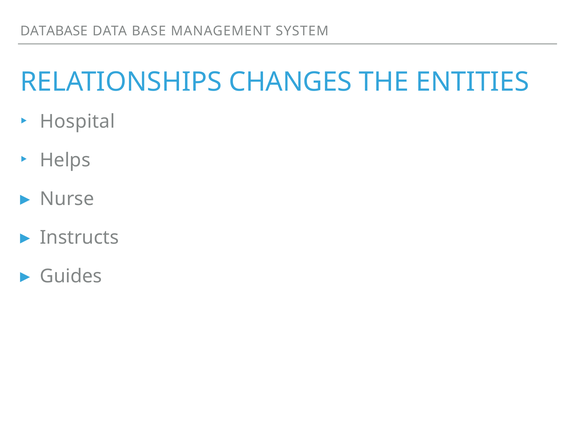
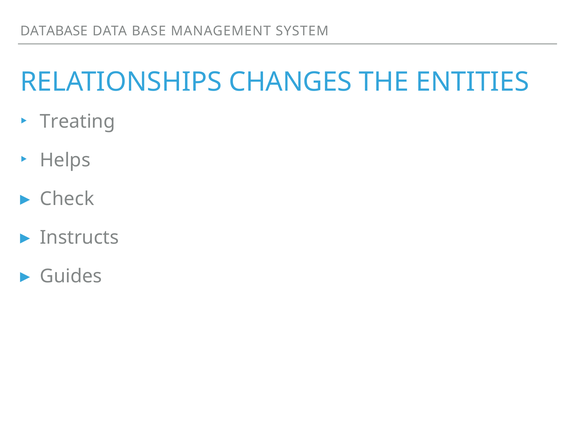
Hospital: Hospital -> Treating (78, 122)
Nurse: Nurse -> Check (67, 199)
